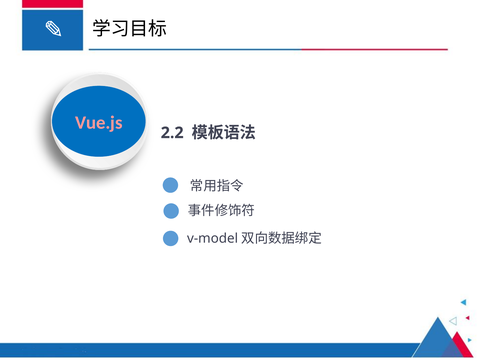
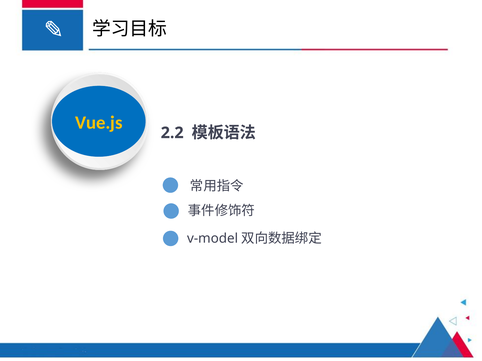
Vue.js colour: pink -> yellow (99, 123)
